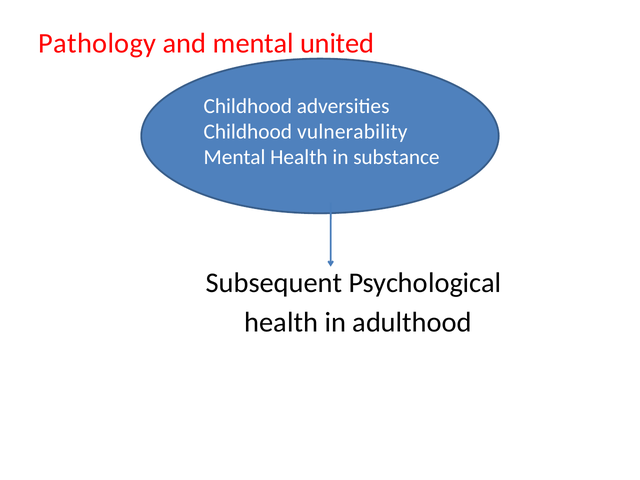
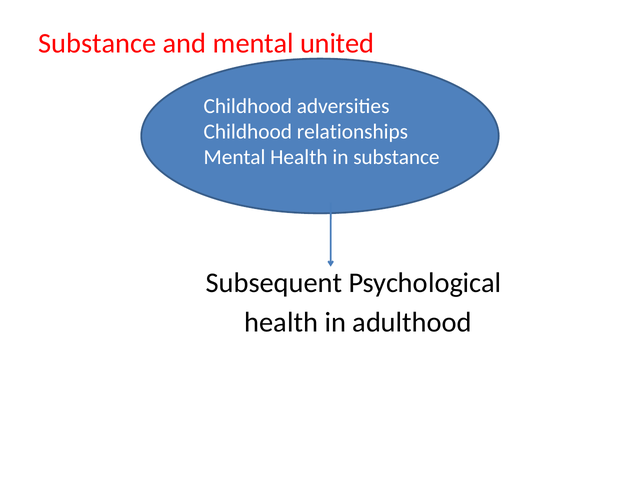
Pathology: Pathology -> Substance (97, 44)
vulnerability: vulnerability -> relationships (352, 132)
